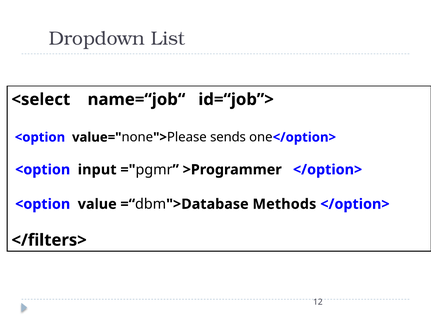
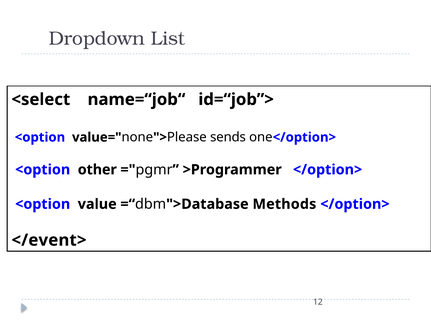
input: input -> other (97, 170)
</filters>: </filters> -> </event> (49, 240)
